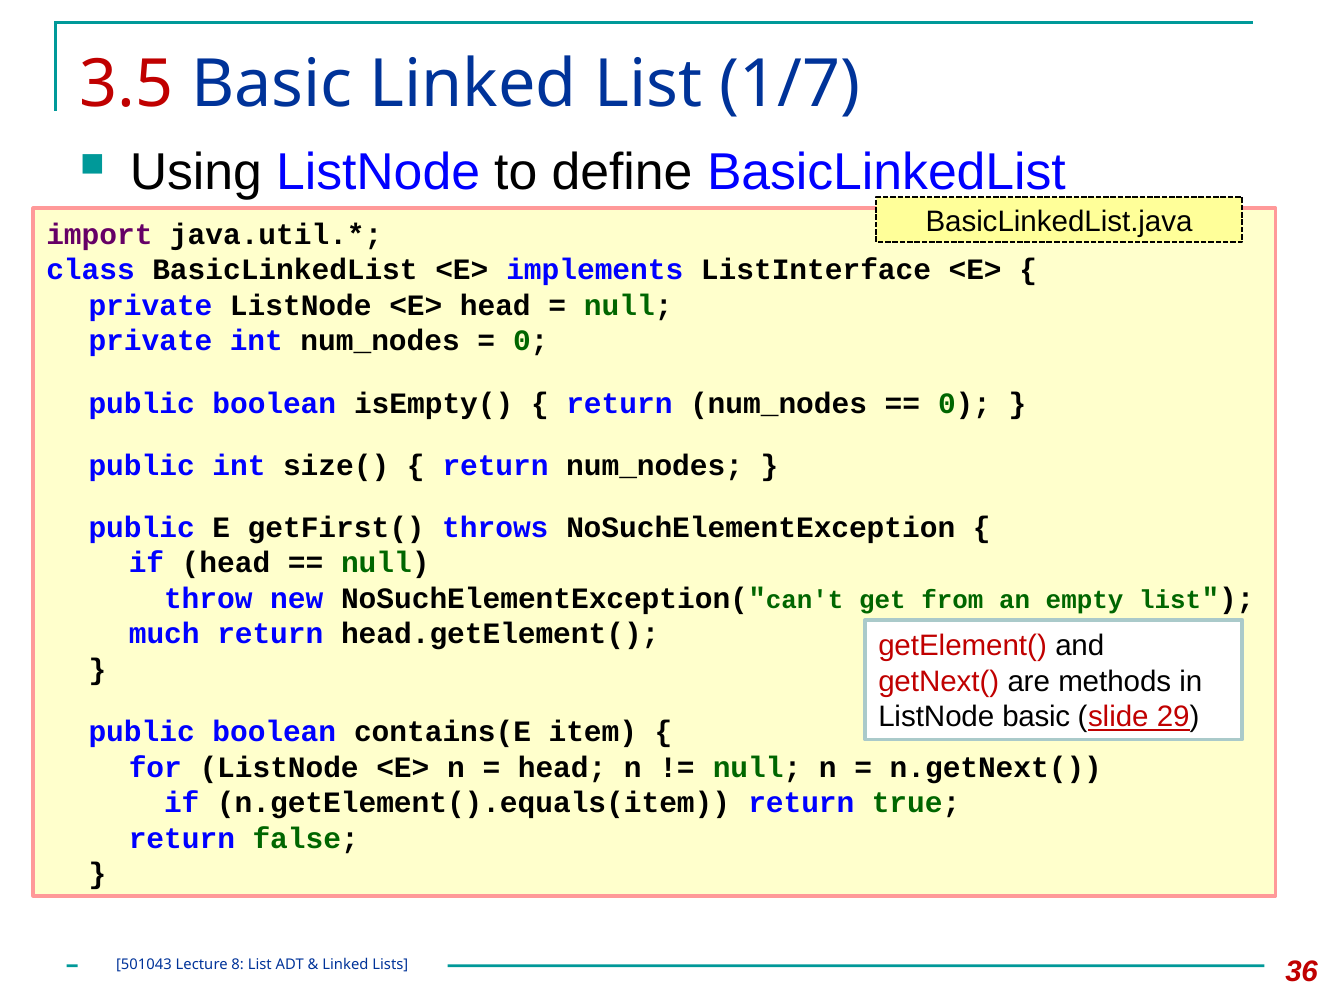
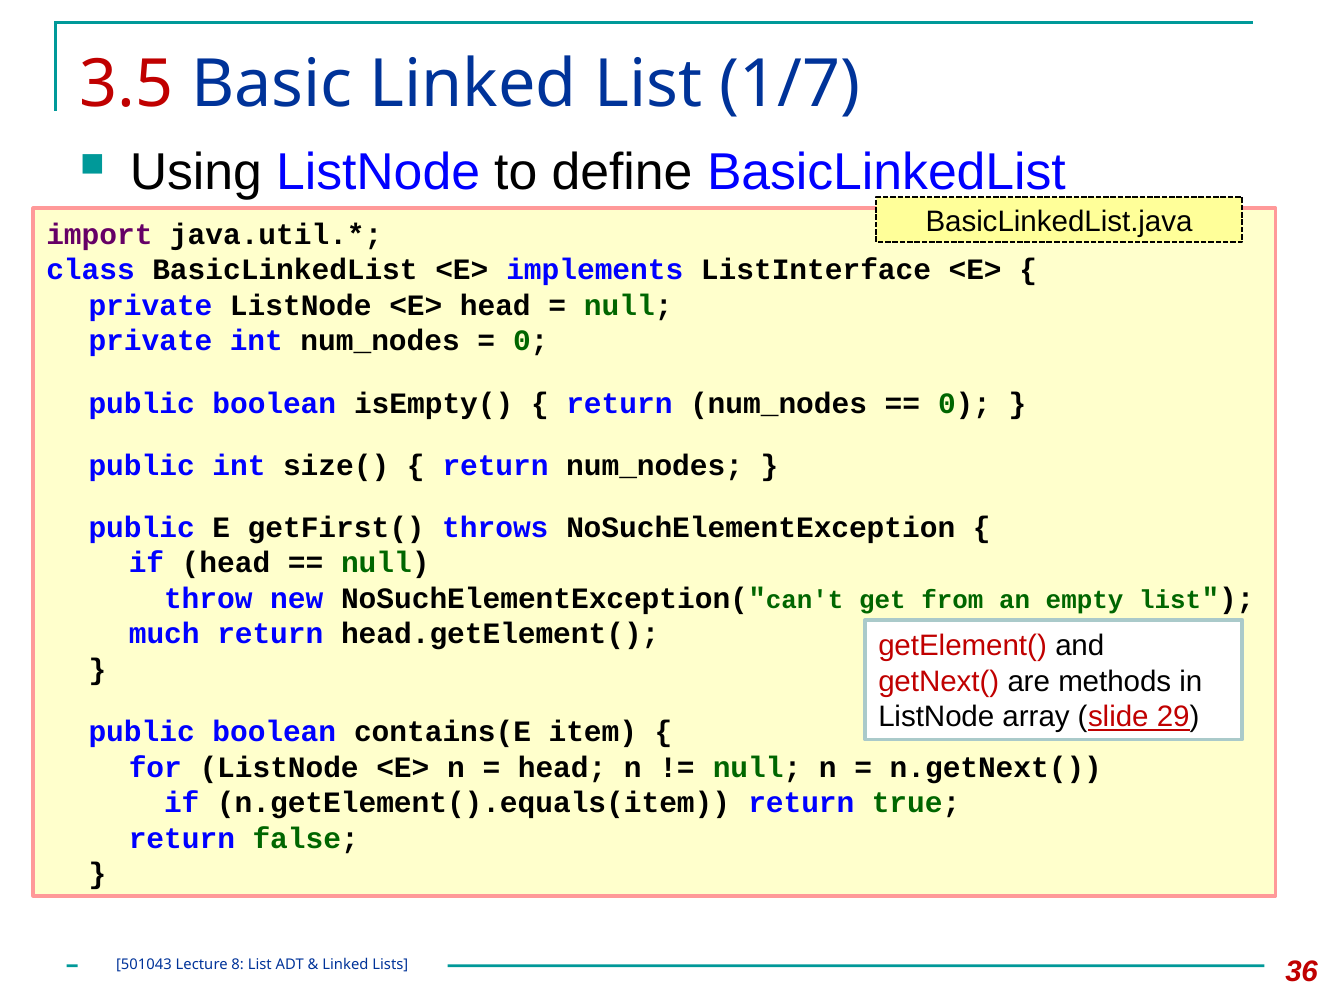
ListNode basic: basic -> array (1036, 717)
